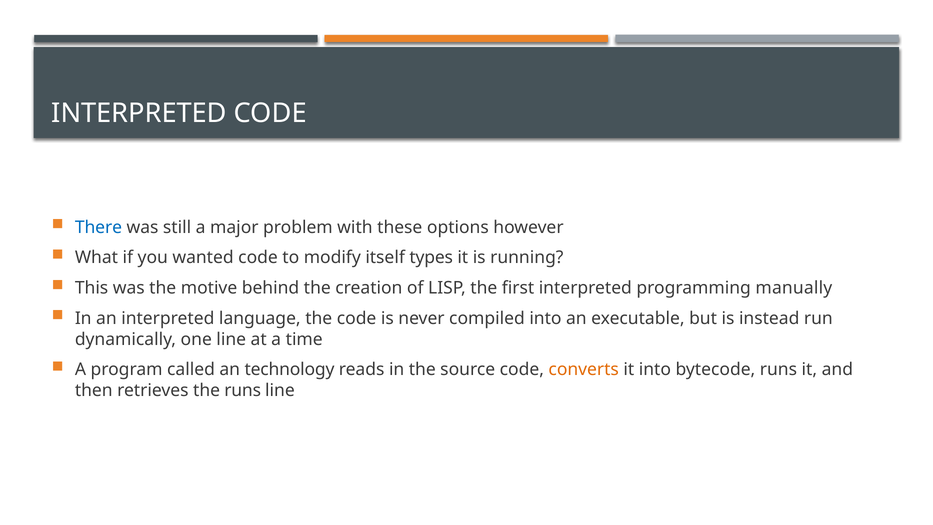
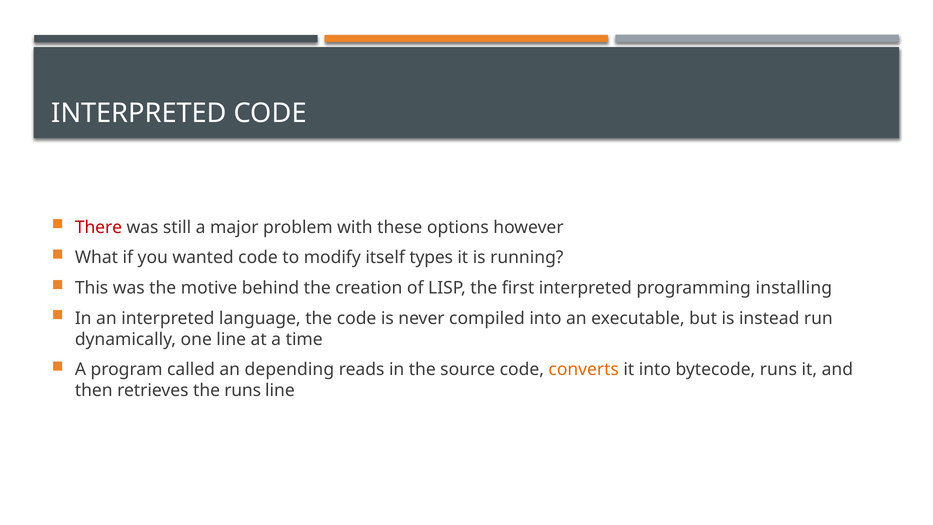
There colour: blue -> red (98, 227)
manually: manually -> installing (794, 288)
technology: technology -> depending (289, 369)
